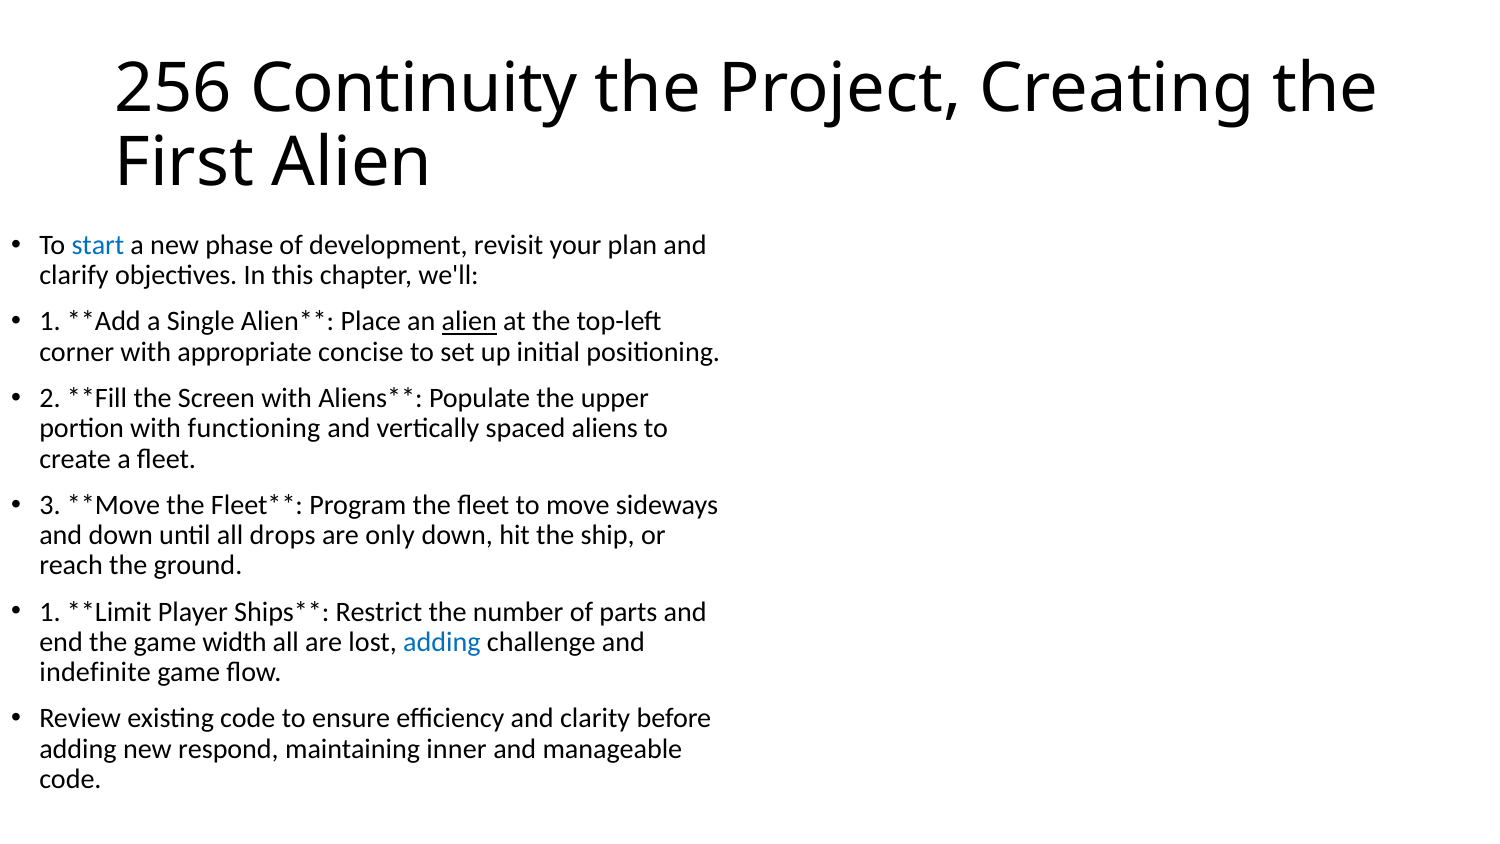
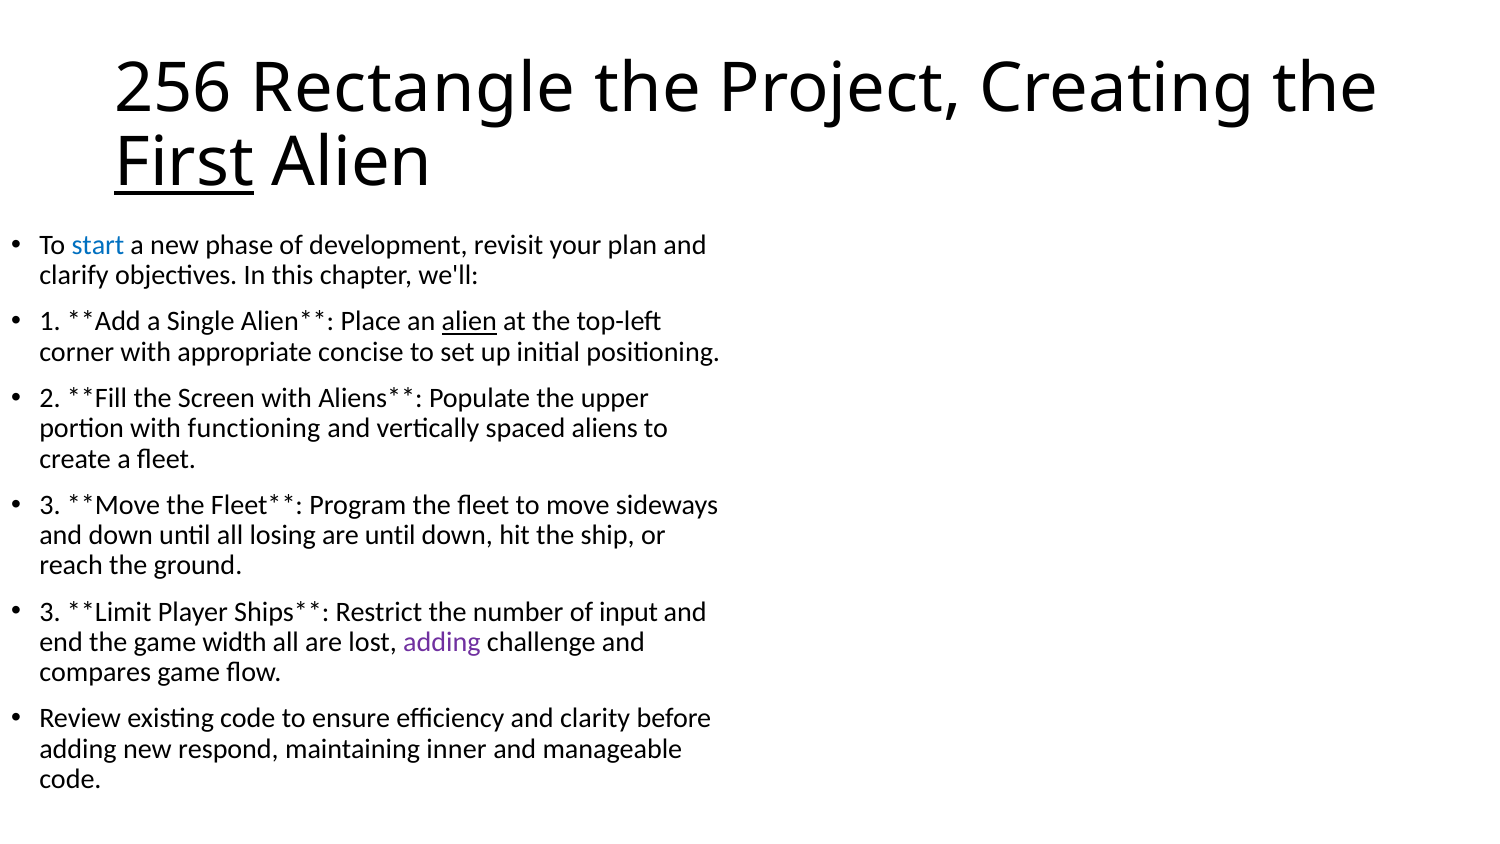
Continuity: Continuity -> Rectangle (413, 89)
First underline: none -> present (184, 163)
drops: drops -> losing (283, 535)
are only: only -> until (390, 535)
1: 1 -> 3 (50, 612)
parts: parts -> input (629, 612)
adding colour: blue -> purple (442, 642)
indefinite: indefinite -> compares (95, 672)
